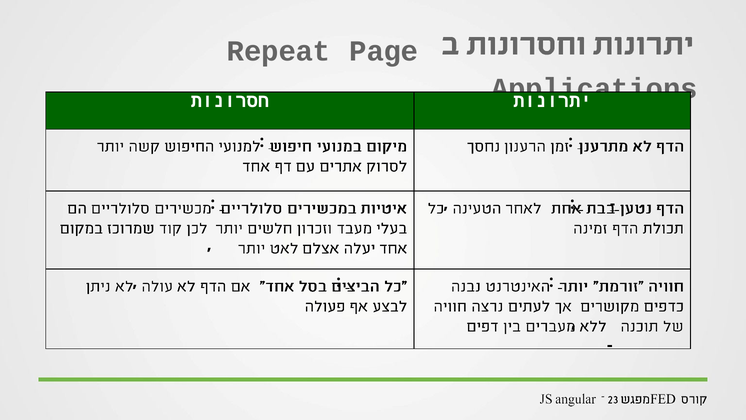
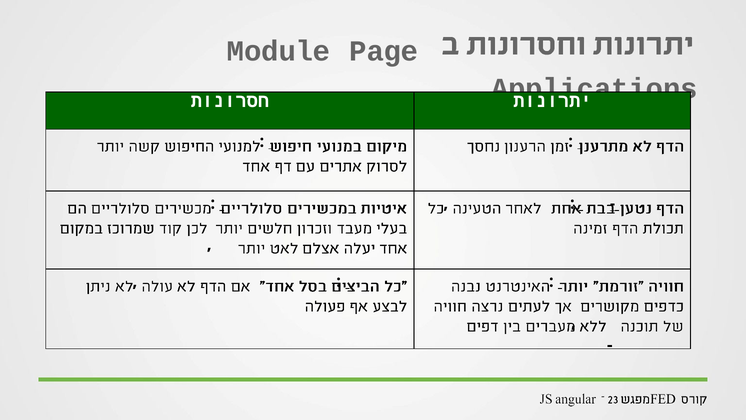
Repeat: Repeat -> Module (279, 51)
